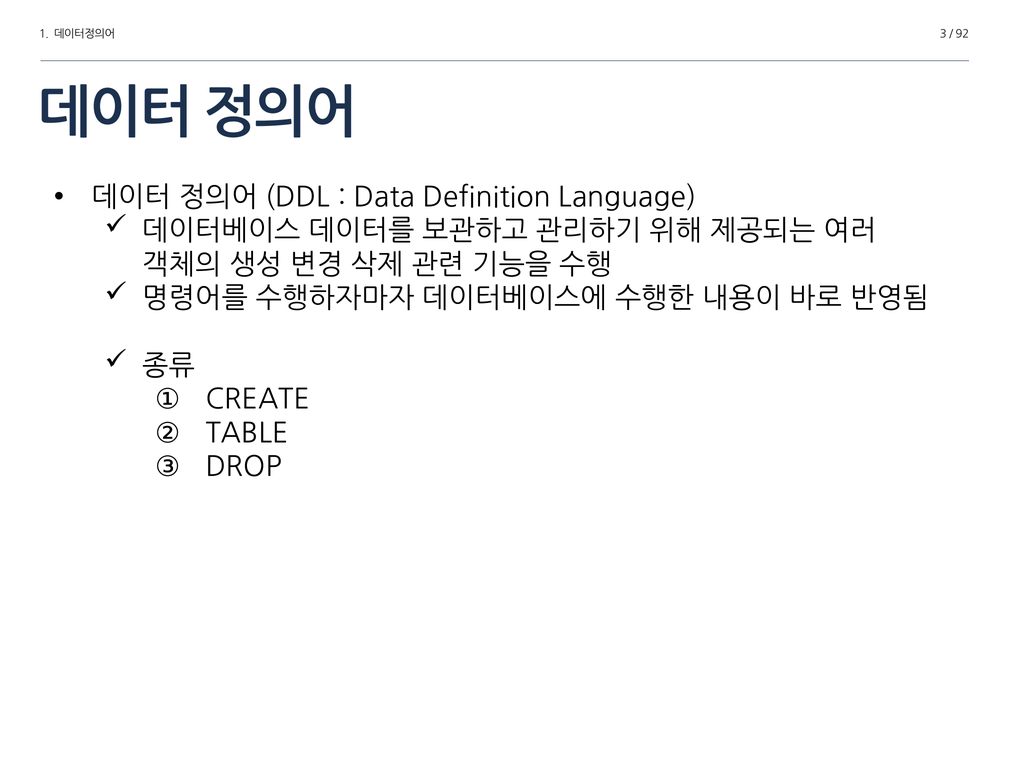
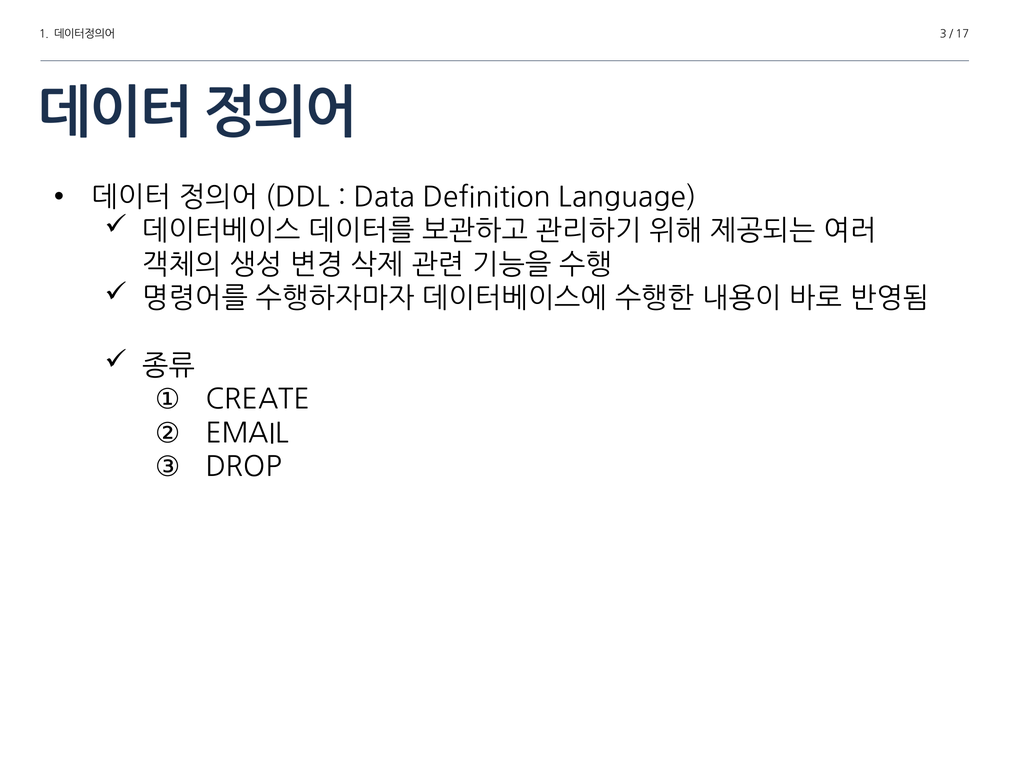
92: 92 -> 17 (962, 34)
TABLE: TABLE -> EMAIL (247, 433)
